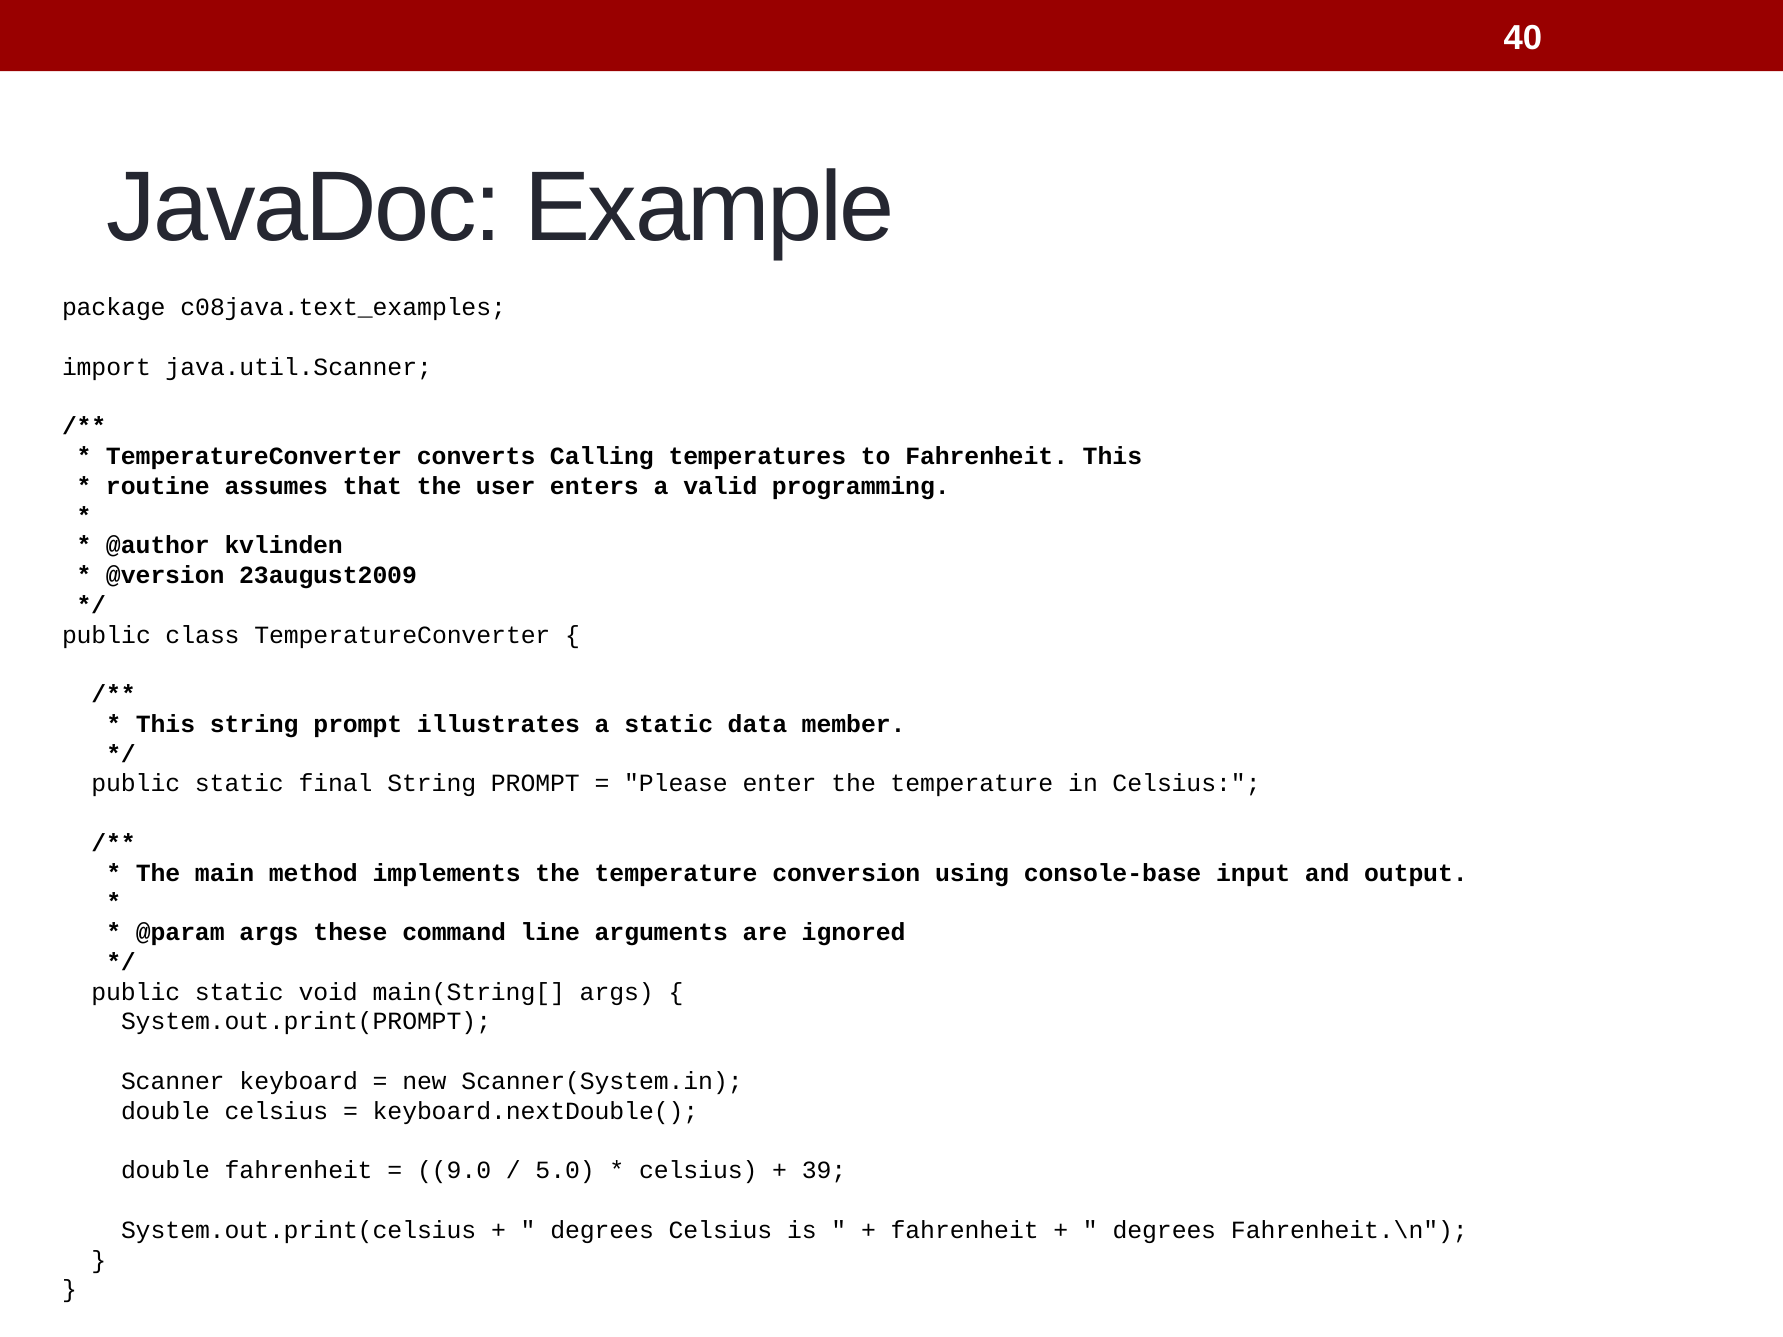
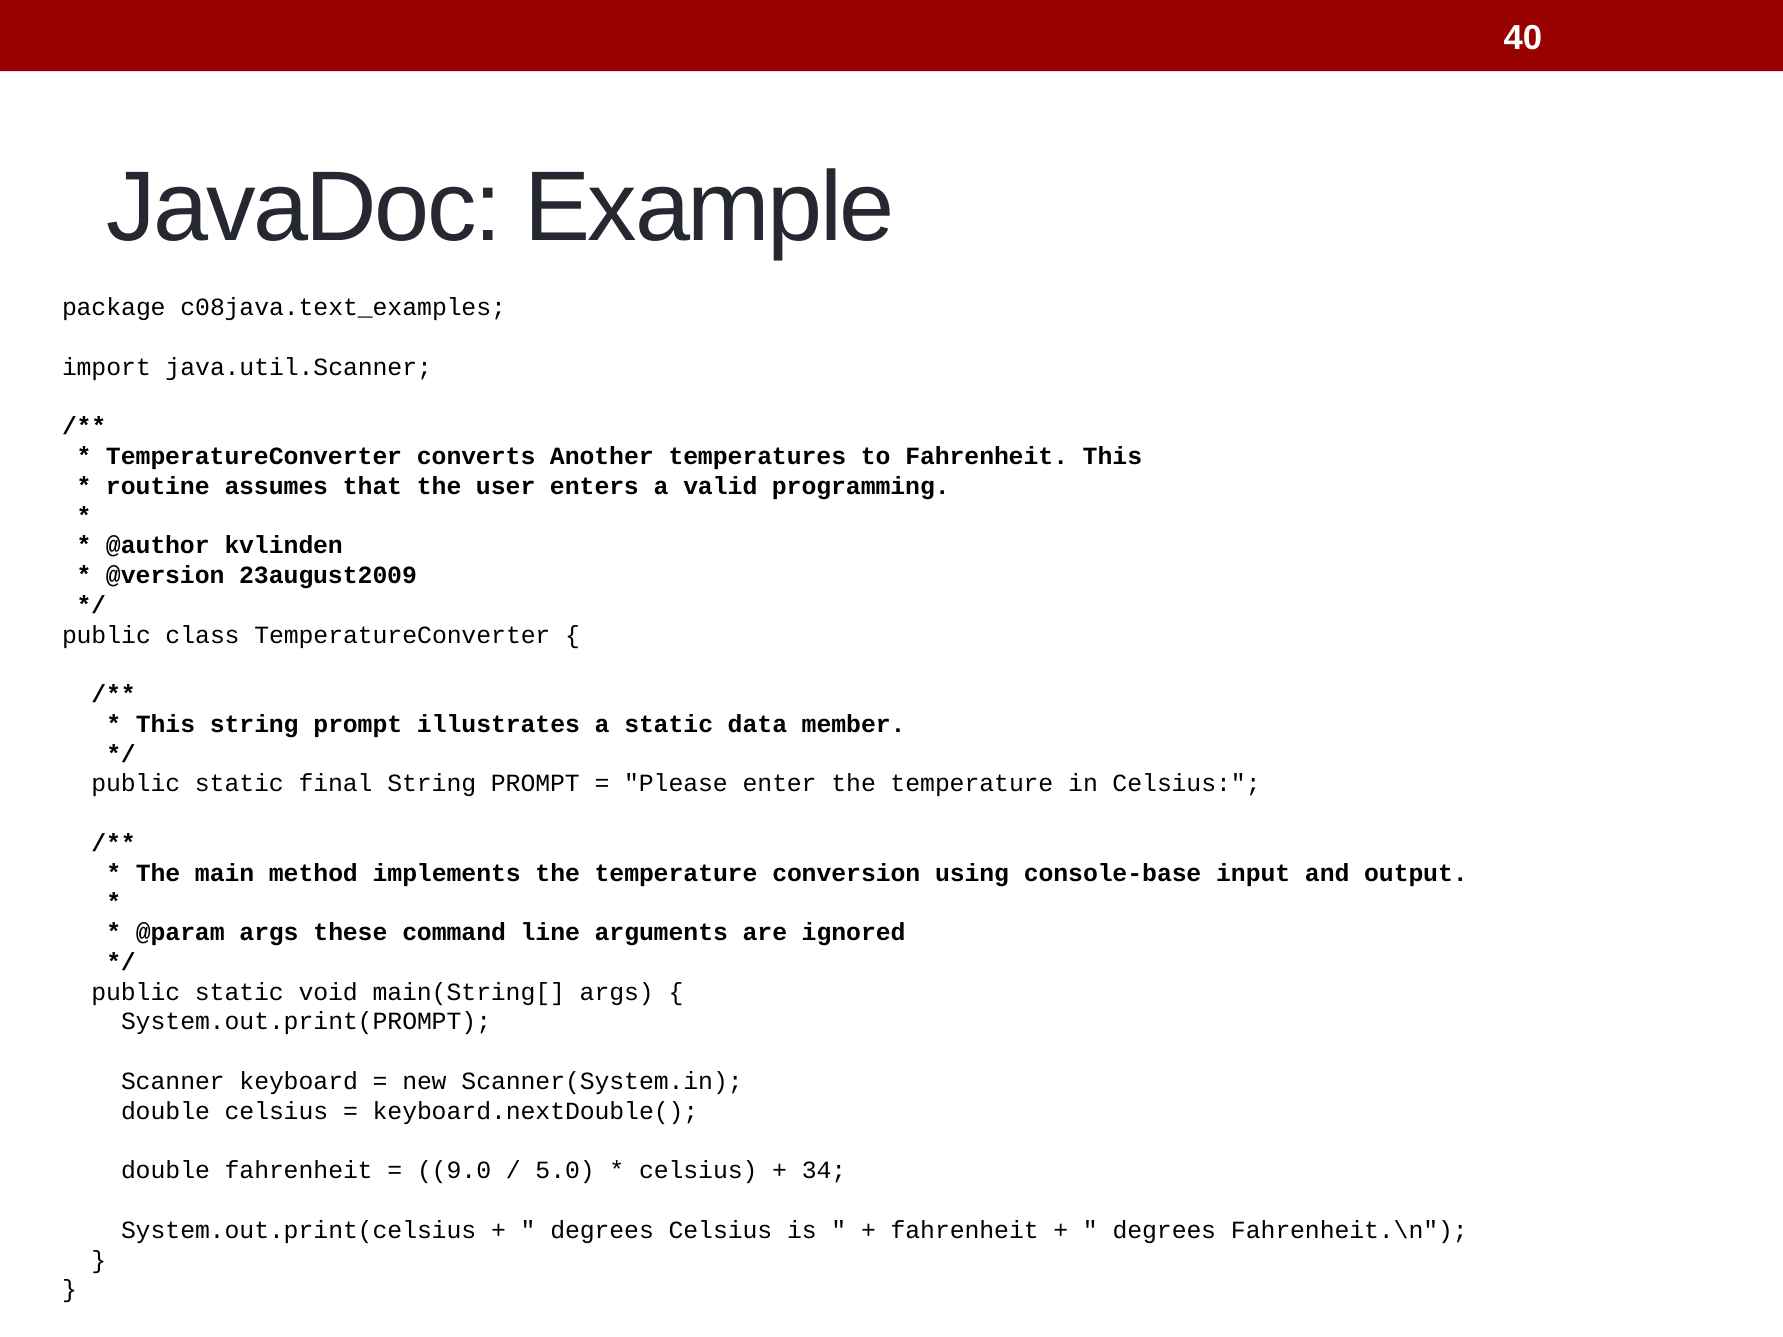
Calling: Calling -> Another (602, 456)
39: 39 -> 34 (824, 1171)
